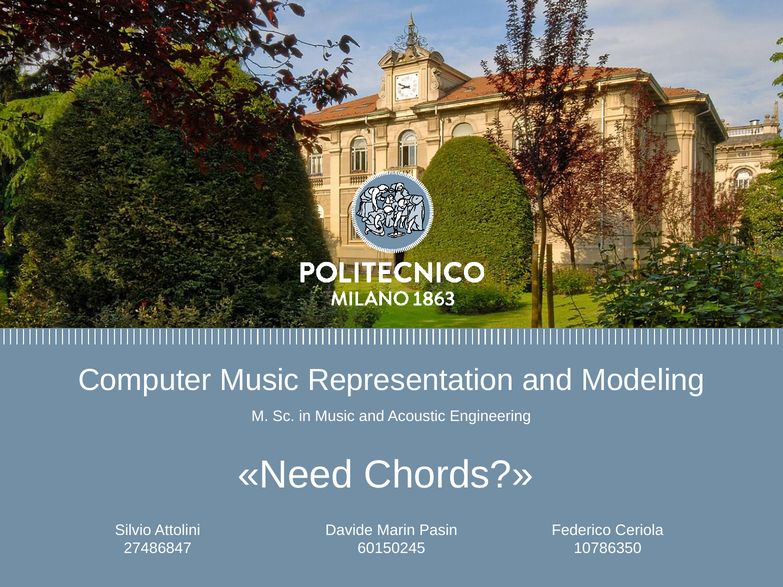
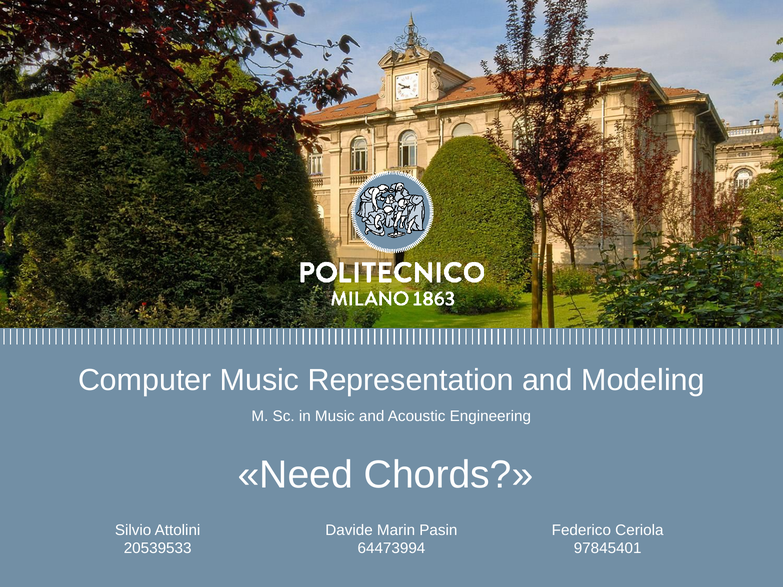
10786350: 10786350 -> 97845401 (608, 549)
27486847: 27486847 -> 20539533 (158, 549)
60150245: 60150245 -> 64473994 (391, 549)
